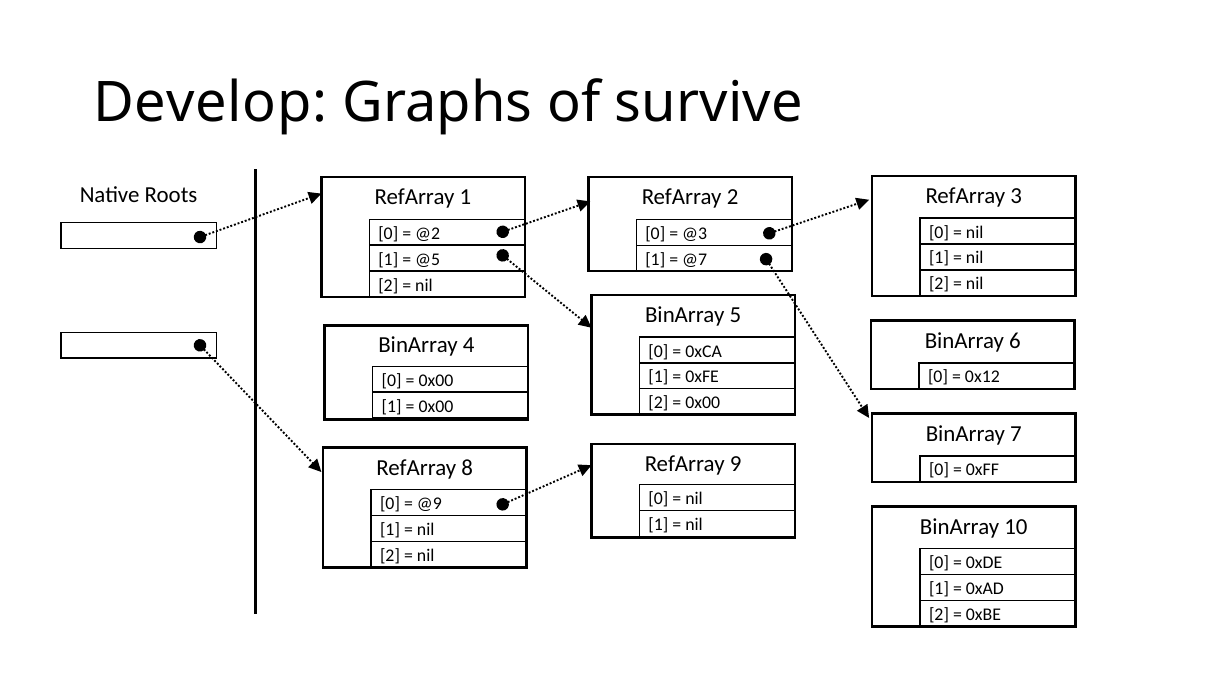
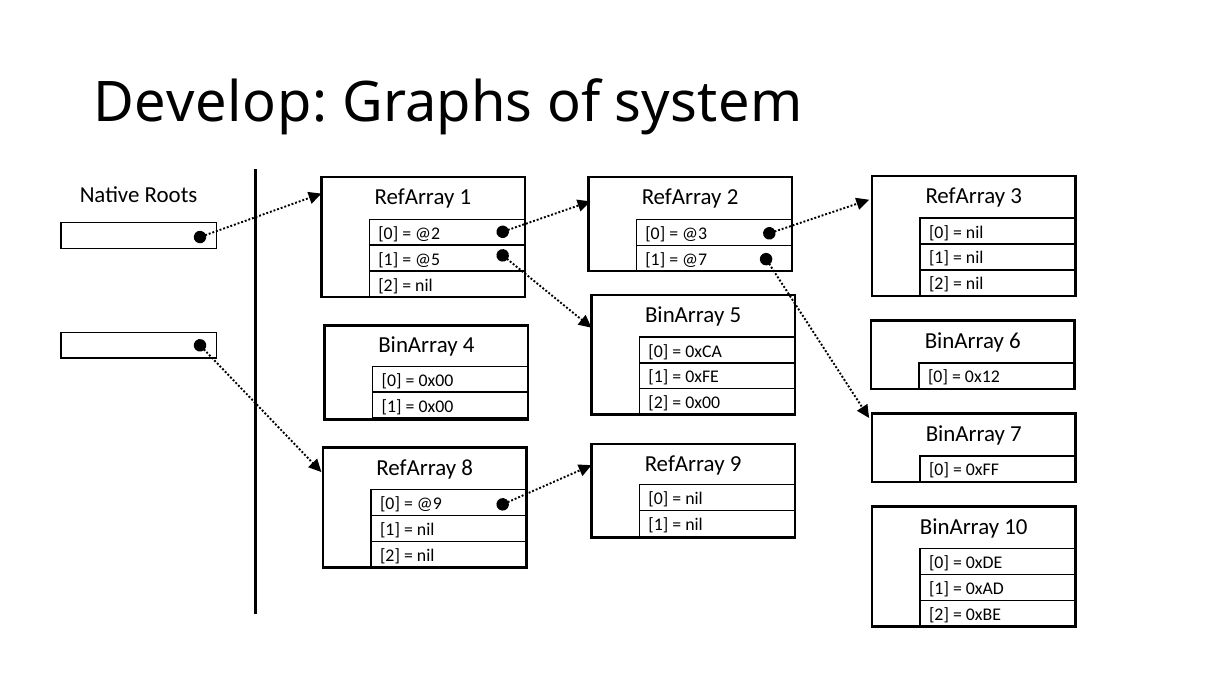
survive: survive -> system (709, 103)
